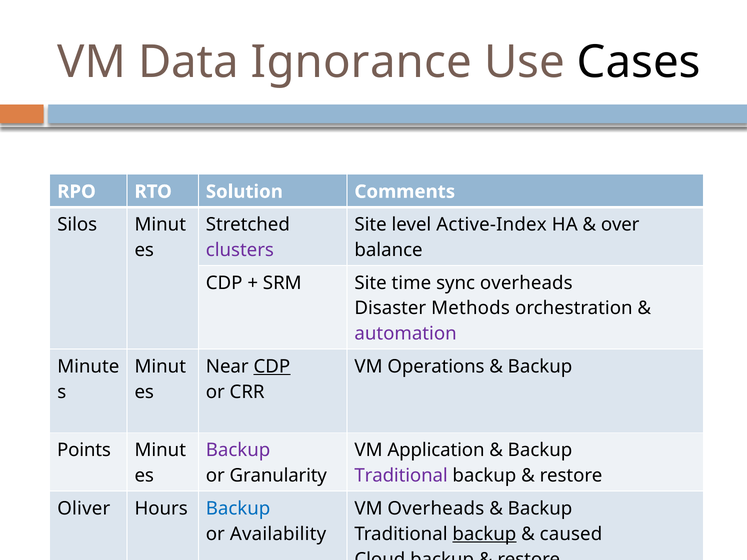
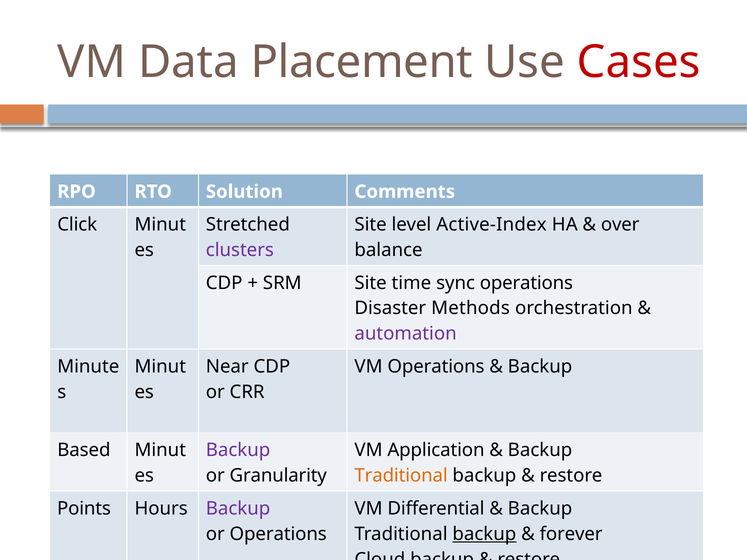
Ignorance: Ignorance -> Placement (362, 62)
Cases colour: black -> red (639, 62)
Silos: Silos -> Click (77, 225)
sync overheads: overheads -> operations (526, 283)
CDP underline: present -> none (272, 367)
Points: Points -> Based (84, 450)
Traditional colour: purple -> orange (401, 476)
Oliver: Oliver -> Points (84, 509)
Backup colour: blue -> purple (238, 509)
VM Overheads: Overheads -> Differential (436, 509)
or Availability: Availability -> Operations (278, 534)
caused: caused -> forever (571, 534)
